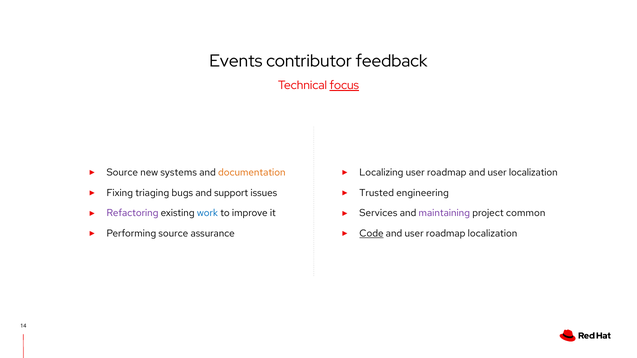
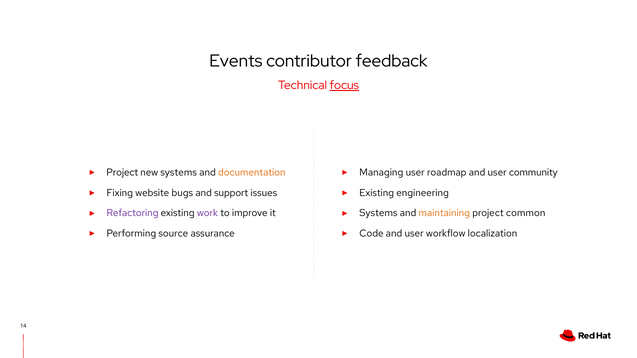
Source: Source -> Project (122, 173)
Localizing: Localizing -> Managing (381, 173)
user localization: localization -> community (533, 173)
triaging: triaging -> website (152, 193)
Trusted: Trusted -> Existing (377, 193)
work colour: blue -> purple (207, 213)
Services: Services -> Systems (378, 213)
maintaining colour: purple -> orange (444, 213)
Code underline: present -> none (371, 234)
and user roadmap: roadmap -> workflow (446, 234)
